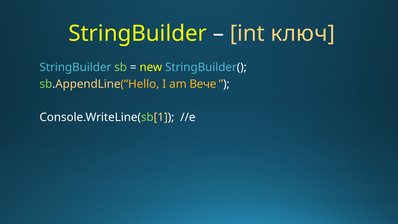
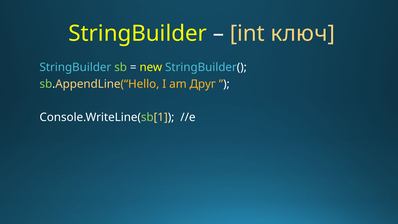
Вече: Вече -> Друг (203, 84)
